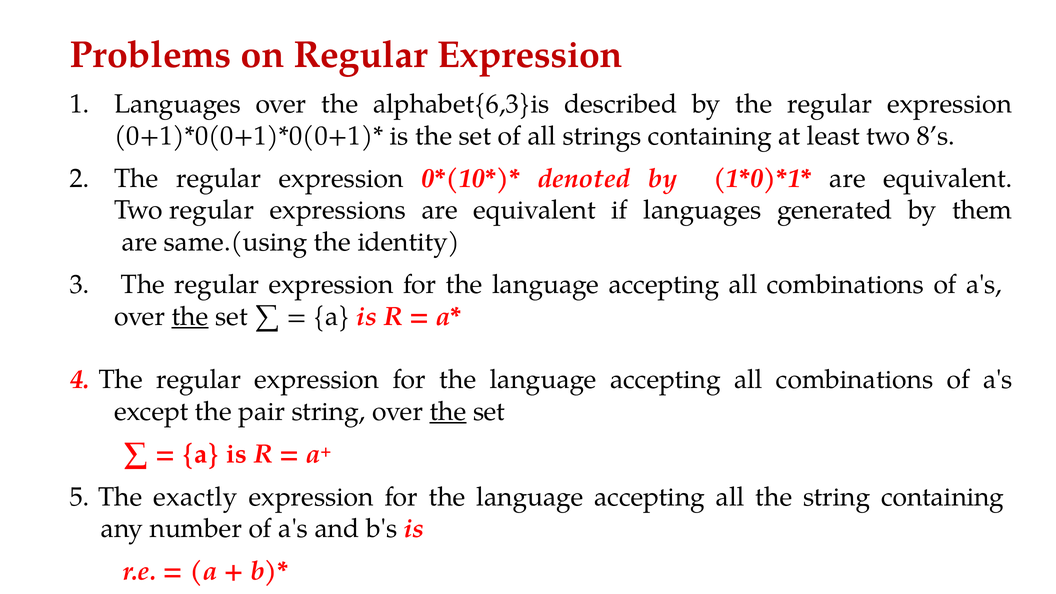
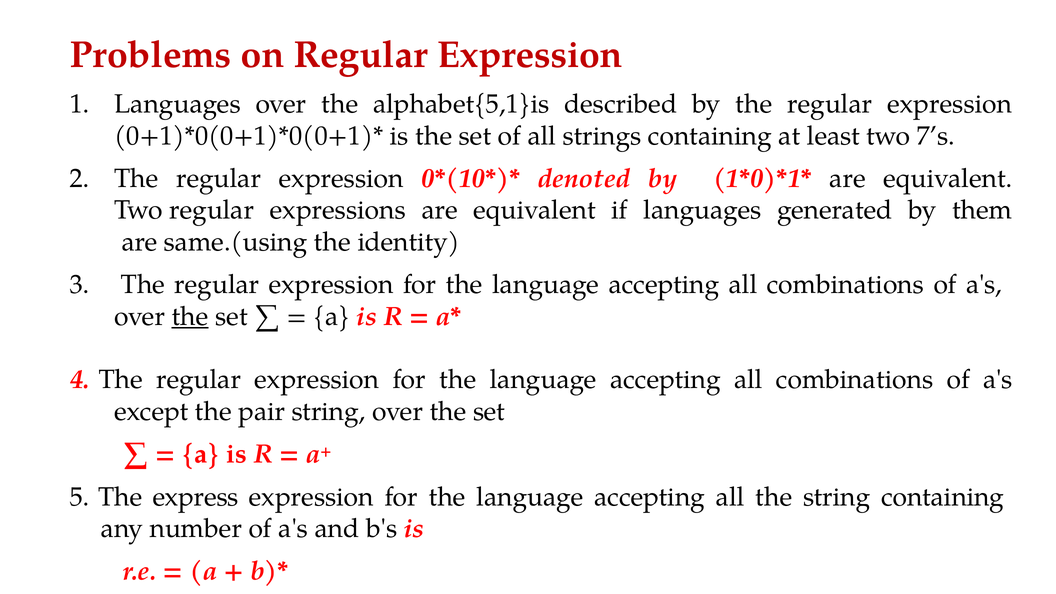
alphabet{6,3}is: alphabet{6,3}is -> alphabet{5,1}is (461, 104)
8’s: 8’s -> 7’s (936, 136)
the underline: present -> none (448, 411)
exactly: exactly -> express (196, 497)
